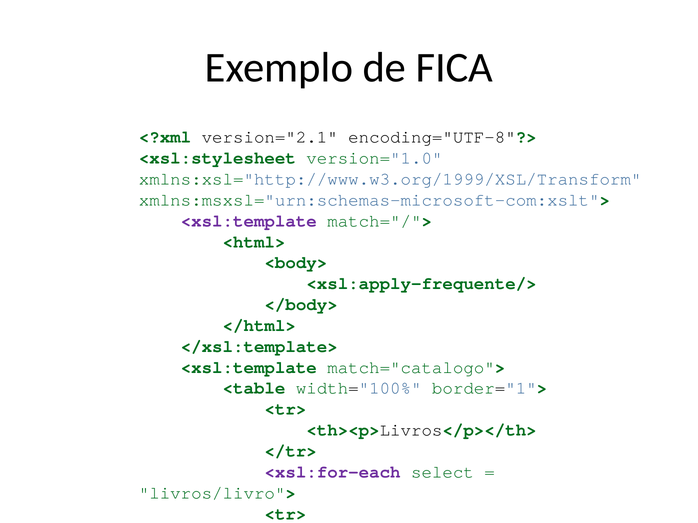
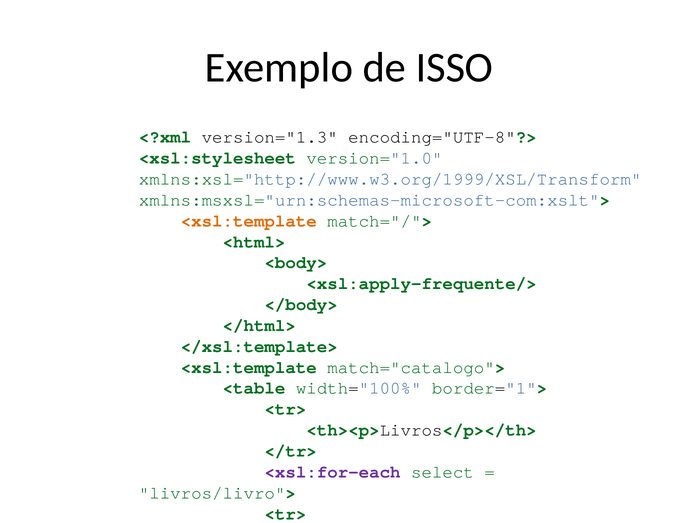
FICA: FICA -> ISSO (454, 68)
version="2.1: version="2.1 -> version="1.3 (270, 137)
<xsl:template colour: purple -> orange (249, 221)
